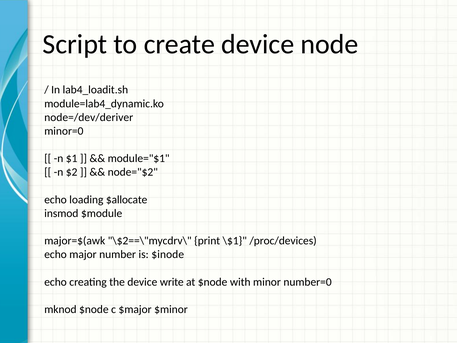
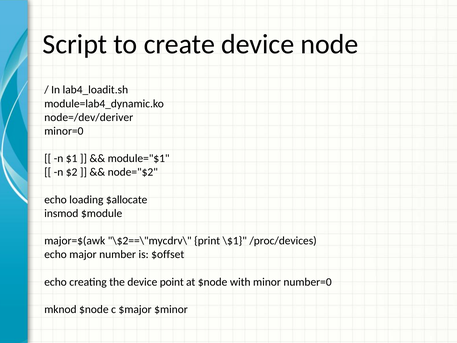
$inode: $inode -> $offset (168, 254)
write: write -> point (172, 282)
